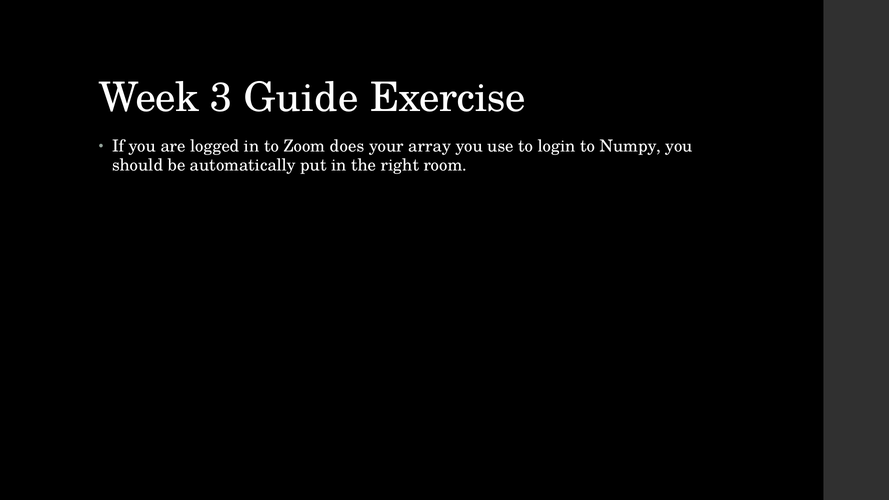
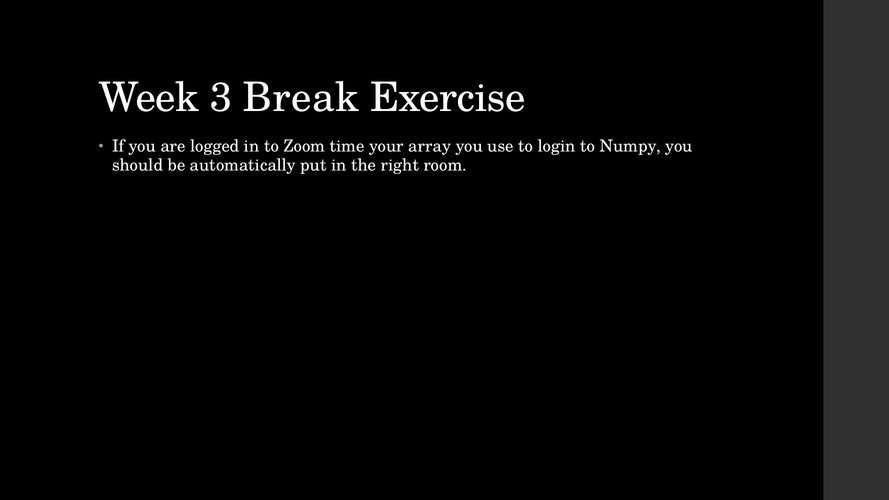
Guide: Guide -> Break (301, 98)
does: does -> time (347, 146)
